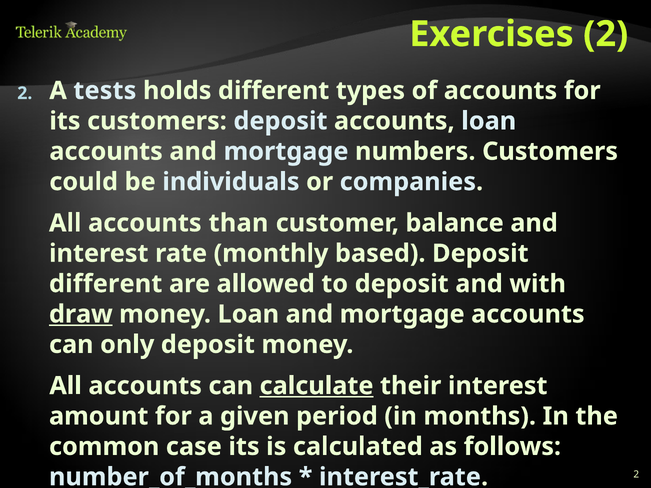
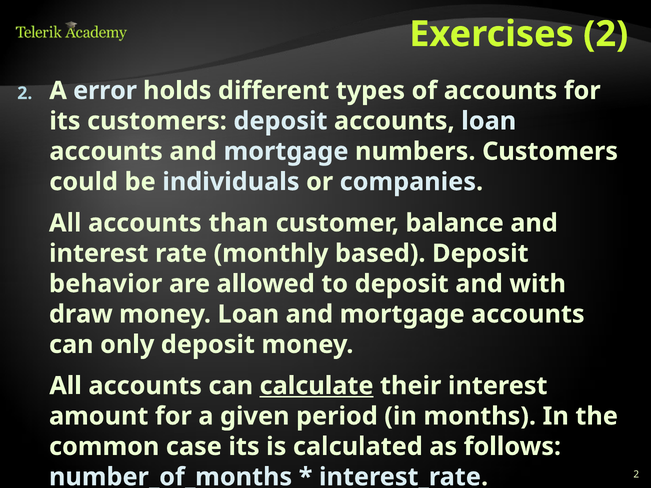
tests: tests -> error (105, 91)
different: different -> behavior (106, 284)
draw underline: present -> none (81, 314)
